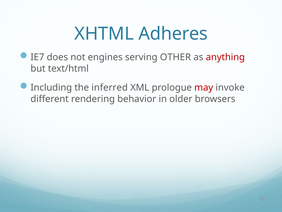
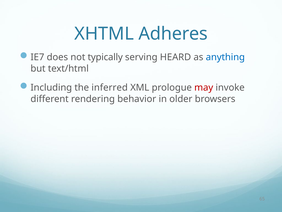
engines: engines -> typically (105, 57)
OTHER: OTHER -> HEARD (175, 57)
anything colour: red -> blue (225, 57)
